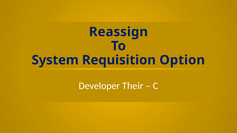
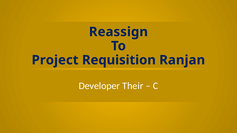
System: System -> Project (55, 60)
Option: Option -> Ranjan (182, 60)
